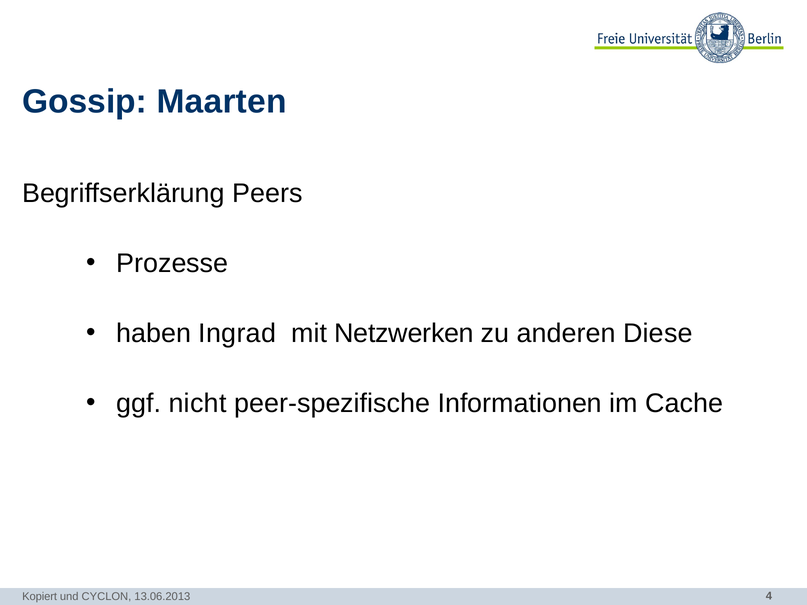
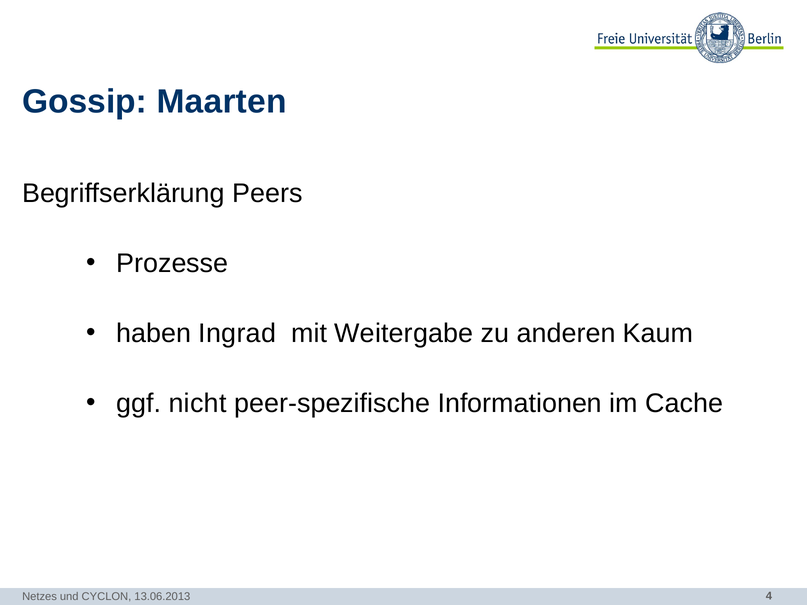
Netzwerken: Netzwerken -> Weitergabe (404, 334)
Diese: Diese -> Kaum (658, 334)
Kopiert: Kopiert -> Netzes (40, 597)
